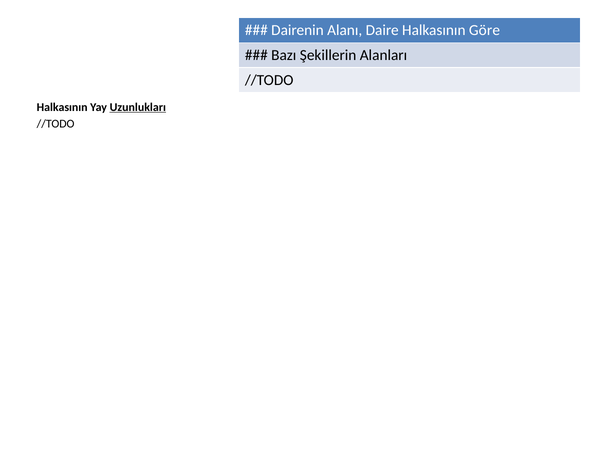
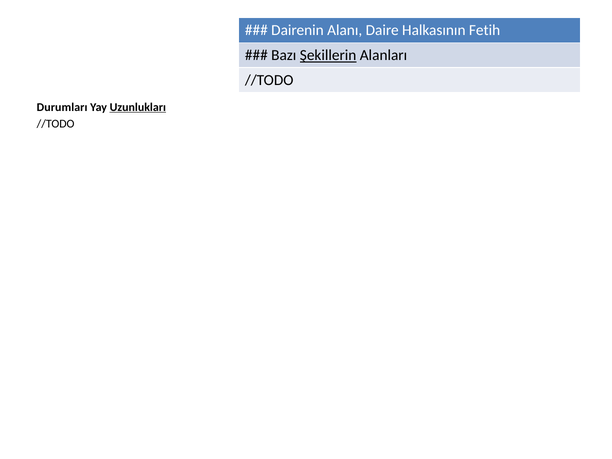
Göre: Göre -> Fetih (485, 30)
Şekillerin underline: none -> present (328, 55)
Halkasının: Halkasının -> Durumları (62, 107)
